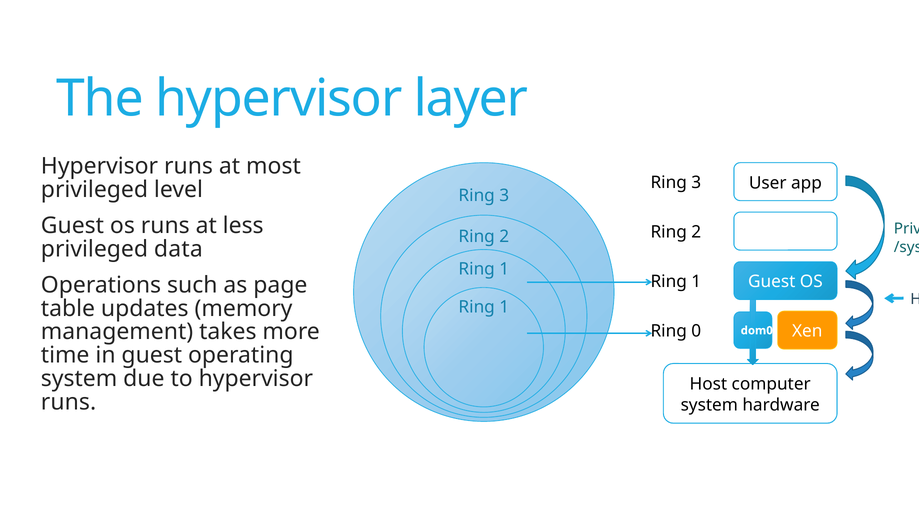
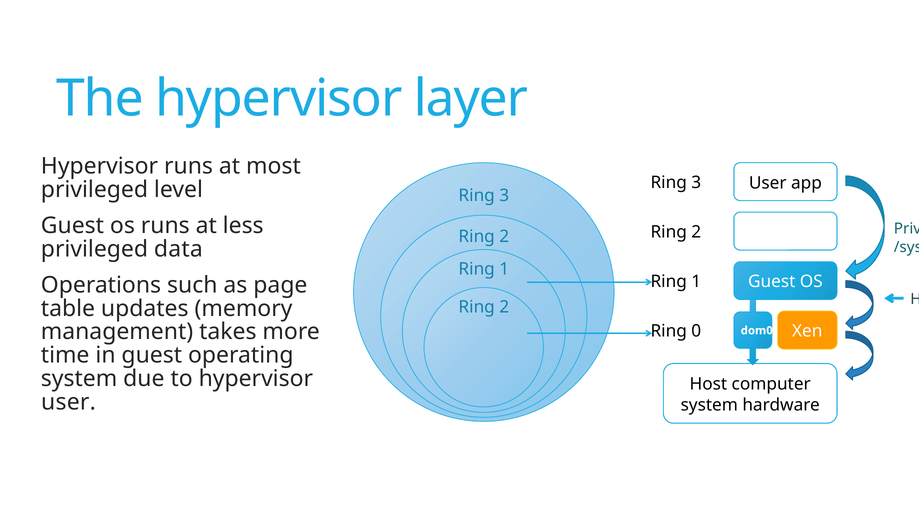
1: 1 -> 2 (504, 307)
runs: runs -> user (68, 402)
